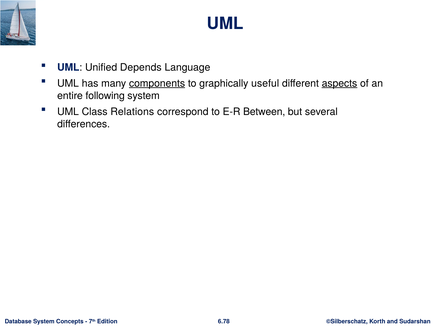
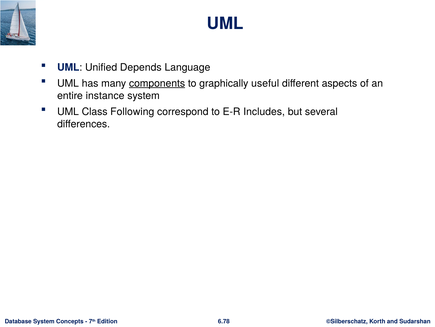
aspects underline: present -> none (339, 83)
following: following -> instance (105, 95)
Relations: Relations -> Following (132, 111)
Between: Between -> Includes (264, 111)
